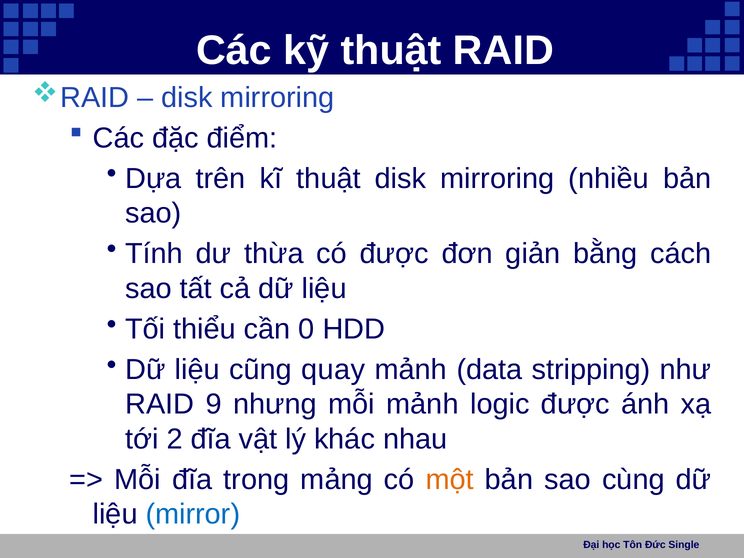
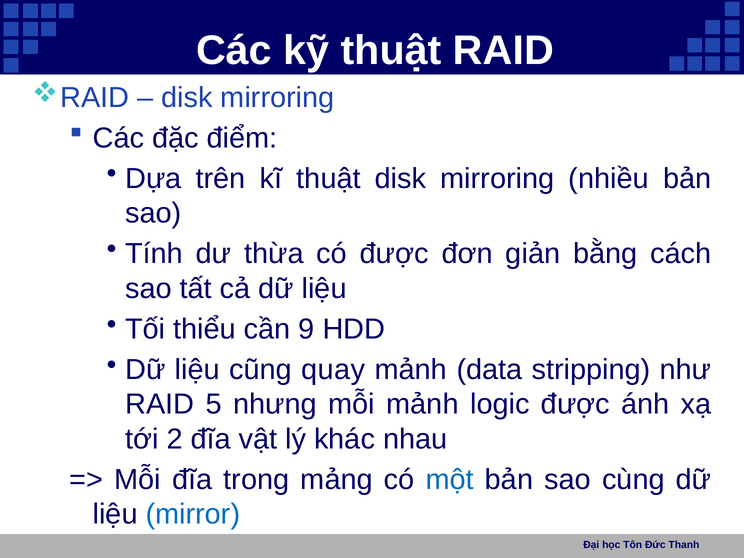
0: 0 -> 9 (306, 329)
9: 9 -> 5 (214, 404)
một colour: orange -> blue (450, 480)
Single: Single -> Thanh (684, 545)
